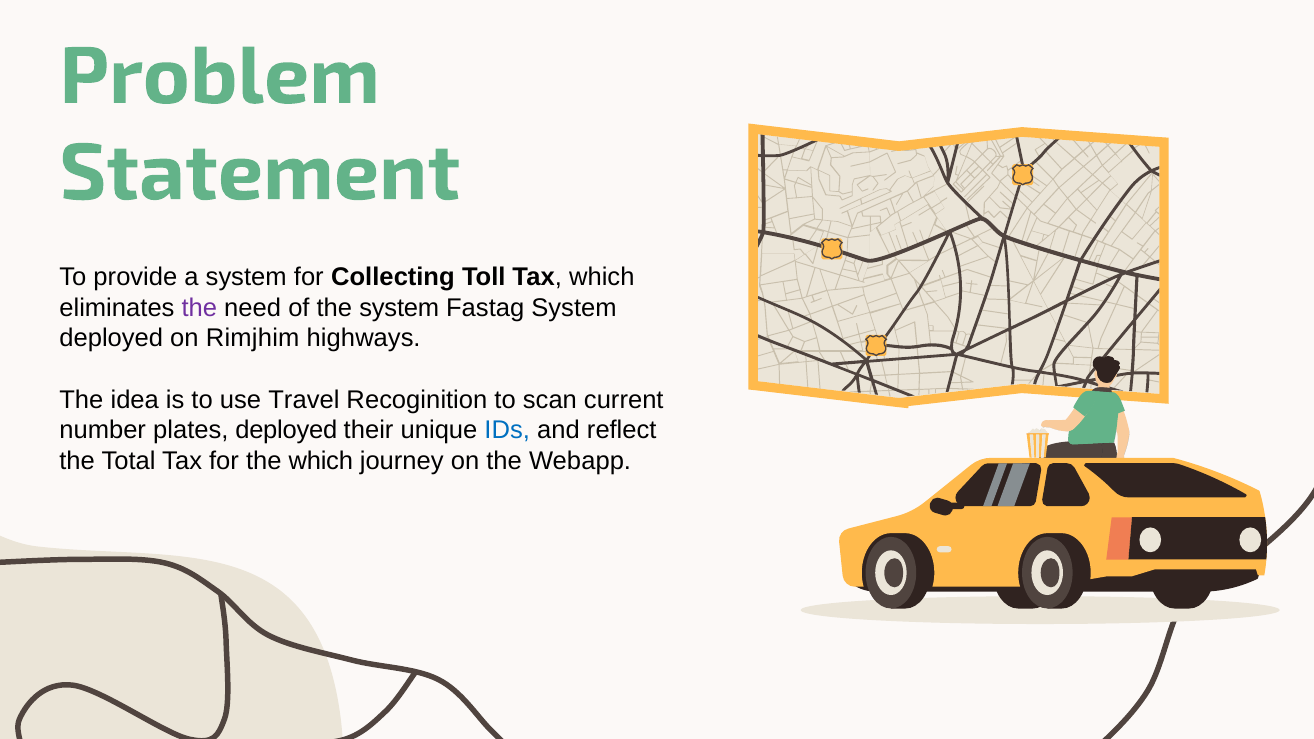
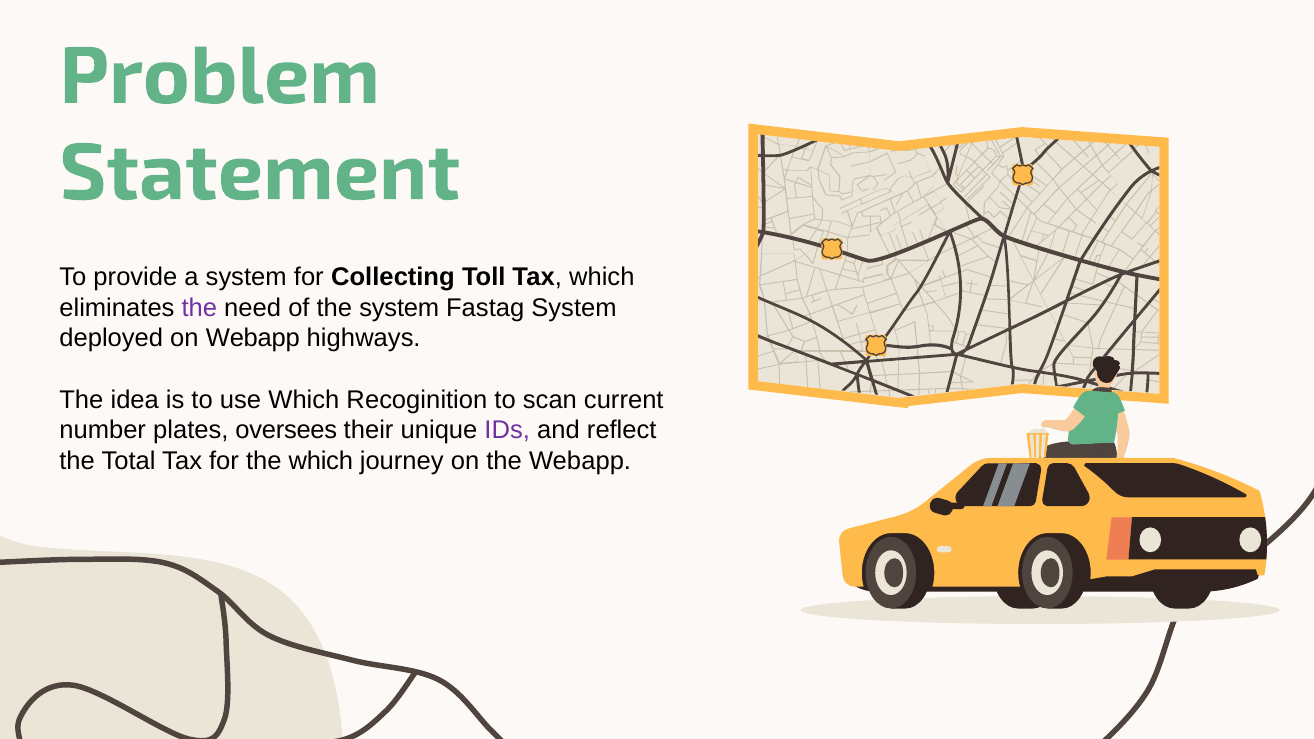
on Rimjhim: Rimjhim -> Webapp (253, 338)
use Travel: Travel -> Which (304, 400)
plates deployed: deployed -> oversees (286, 430)
IDs colour: blue -> purple (507, 430)
